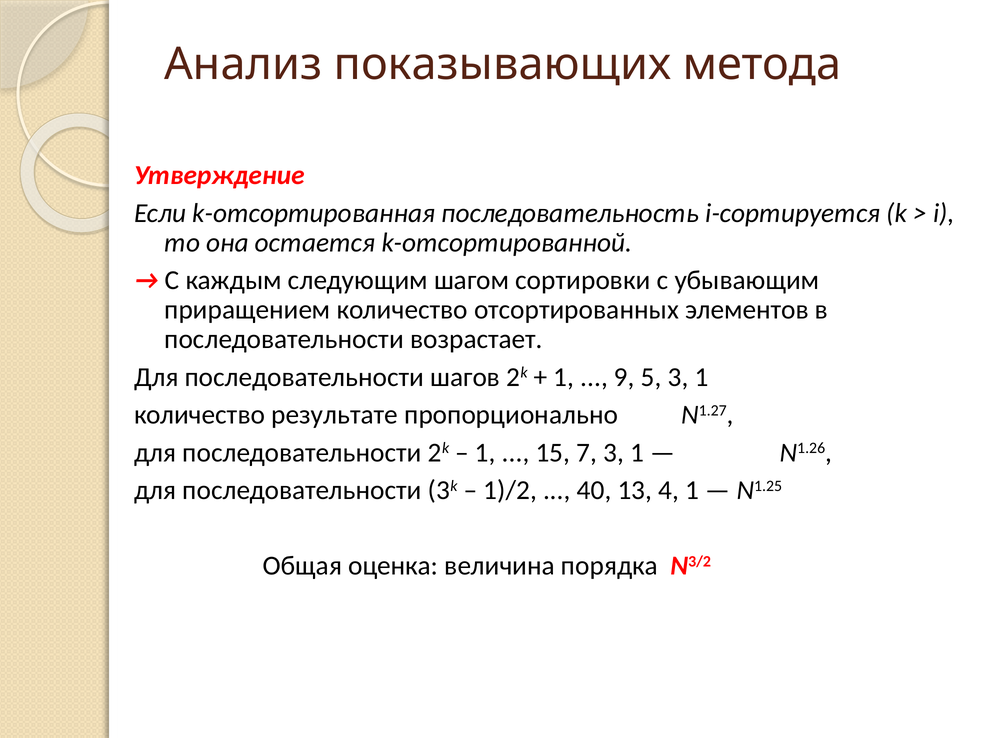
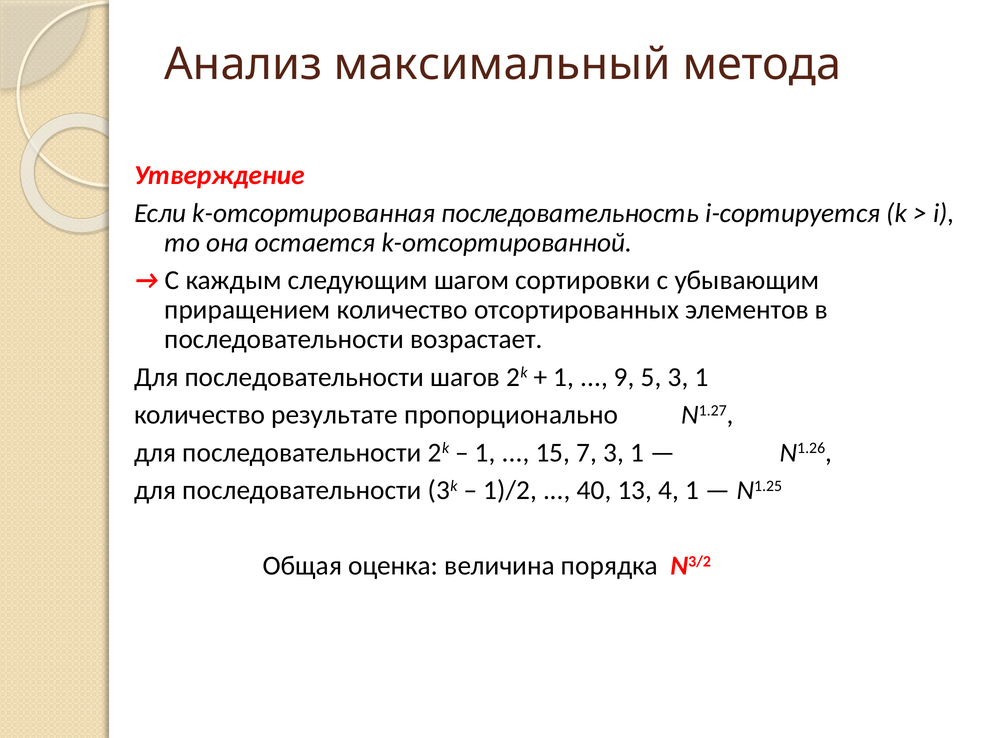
показывающих: показывающих -> максимальный (502, 65)
